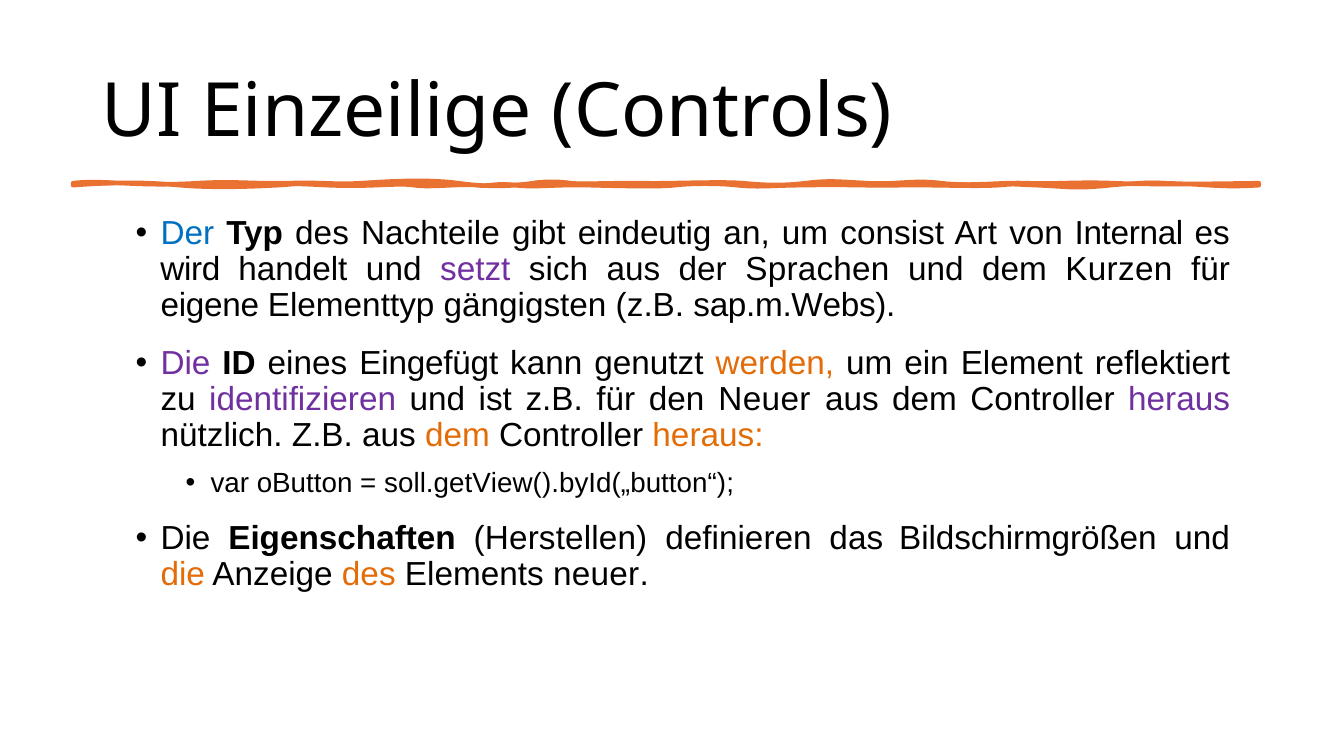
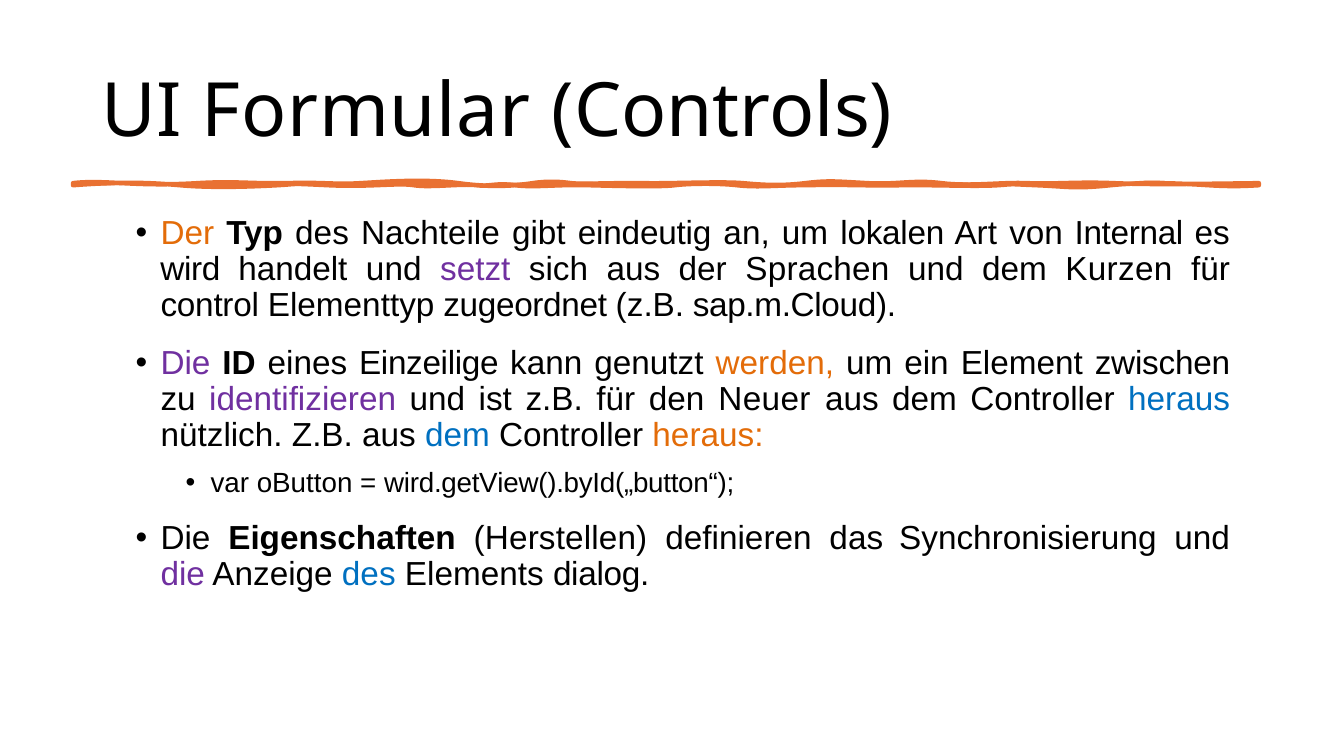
Einzeilige: Einzeilige -> Formular (366, 112)
Der colour: blue -> orange (187, 234)
consist: consist -> lokalen (892, 234)
eigene: eigene -> control (210, 305)
gängigsten: gängigsten -> zugeordnet (525, 305)
sap.m.Webs: sap.m.Webs -> sap.m.Cloud (794, 305)
Eingefügt: Eingefügt -> Einzeilige (429, 364)
reflektiert: reflektiert -> zwischen (1163, 364)
heraus colour: purple -> blue (1179, 400)
dem colour: orange -> blue (457, 436)
soll.getView().byId(„button“: soll.getView().byId(„button“ -> wird.getView().byId(„button“ (559, 484)
Bildschirmgrößen: Bildschirmgrößen -> Synchronisierung (1028, 539)
die colour: orange -> purple (183, 575)
des colour: orange -> blue (369, 575)
Elements neuer: neuer -> dialog (601, 575)
